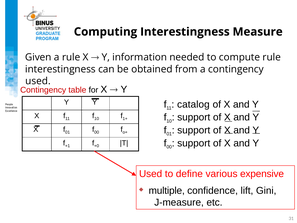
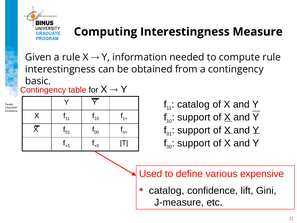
used: used -> basic (38, 81)
multiple: multiple -> catalog (167, 190)
